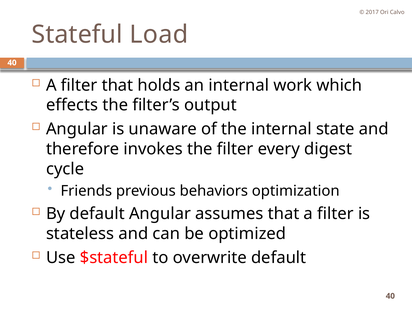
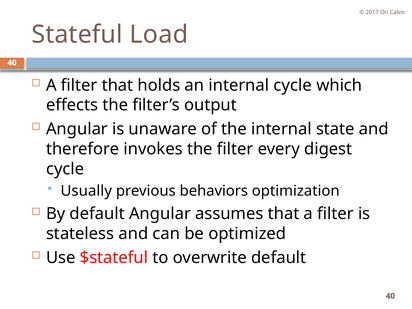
internal work: work -> cycle (293, 85)
Friends: Friends -> Usually (86, 191)
